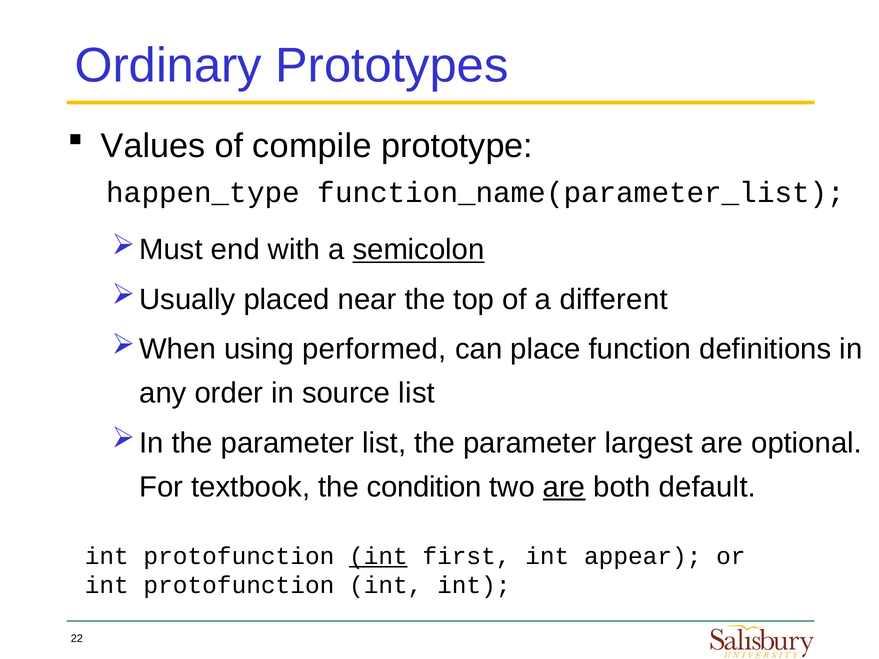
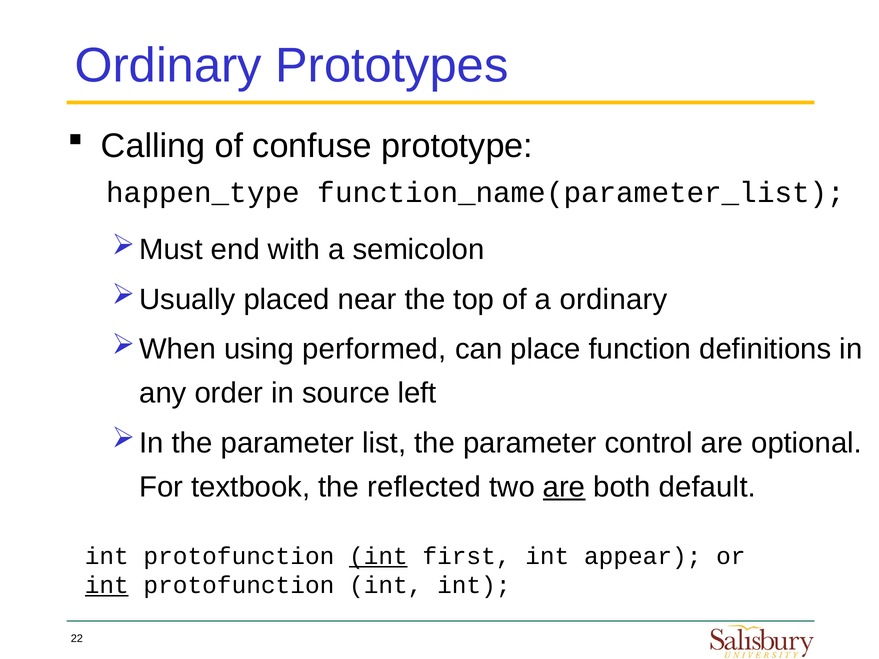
Values: Values -> Calling (153, 146)
compile: compile -> confuse (312, 146)
semicolon underline: present -> none (419, 250)
a different: different -> ordinary (614, 300)
source list: list -> left (417, 393)
largest: largest -> control (649, 443)
condition: condition -> reflected (424, 487)
int underline: none -> present (107, 586)
